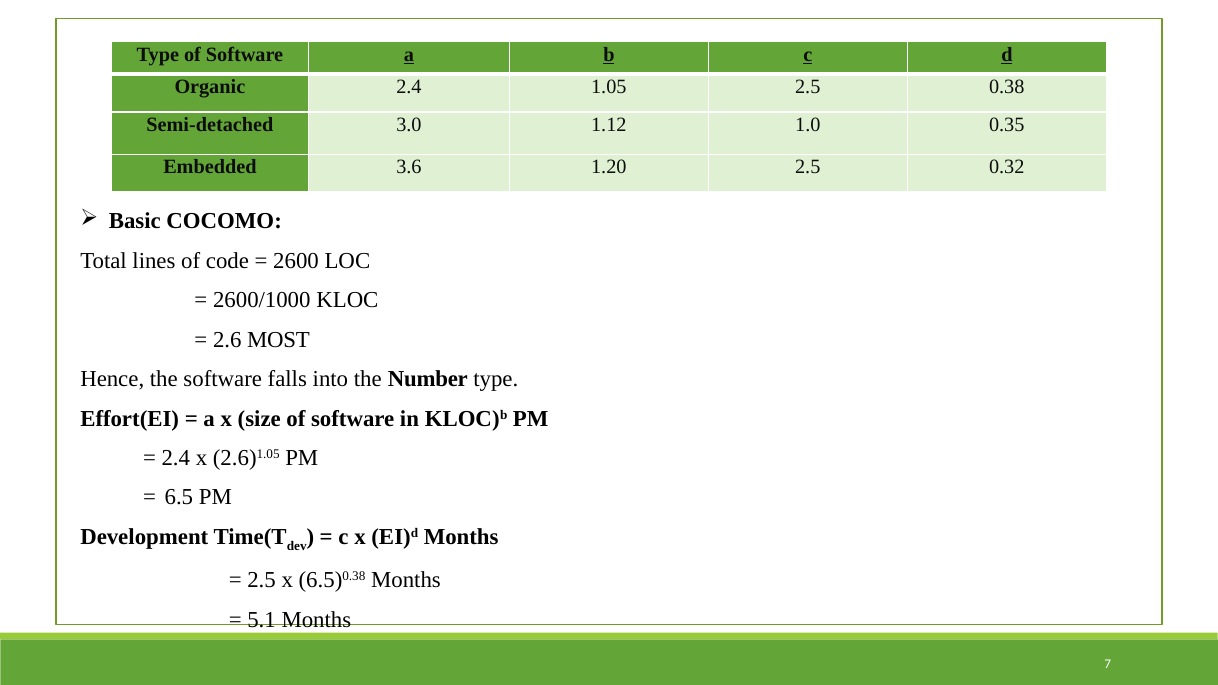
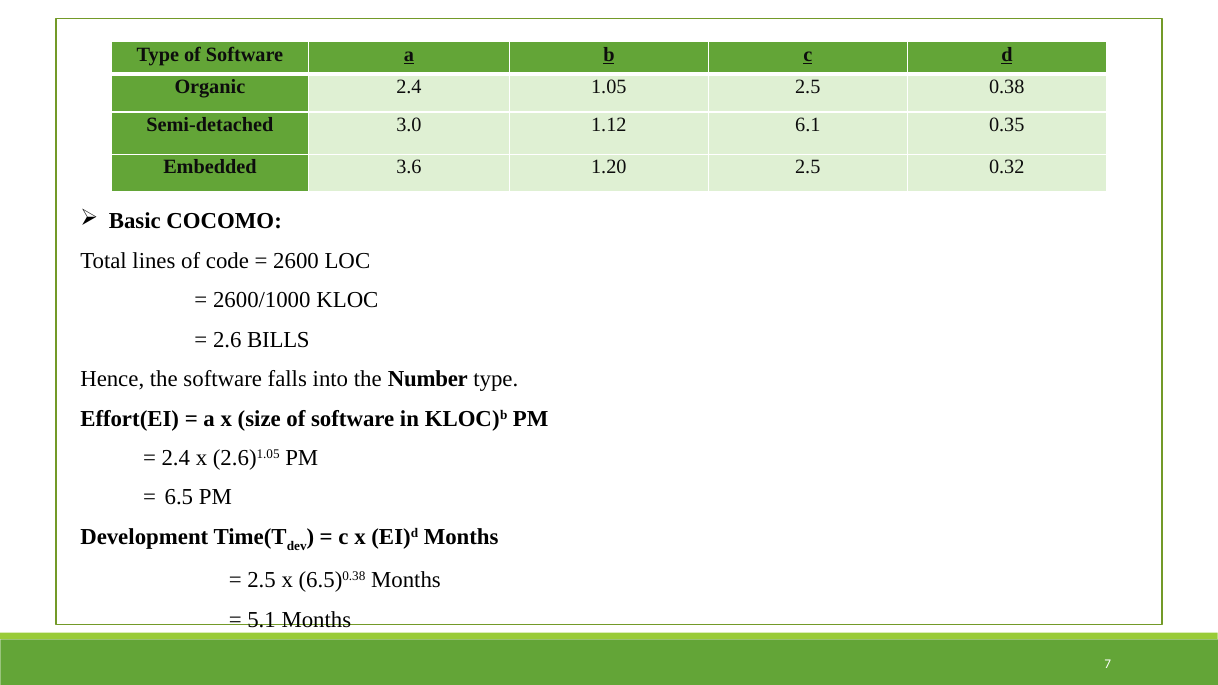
1.0: 1.0 -> 6.1 (808, 125)
MOST: MOST -> BILLS (278, 340)
